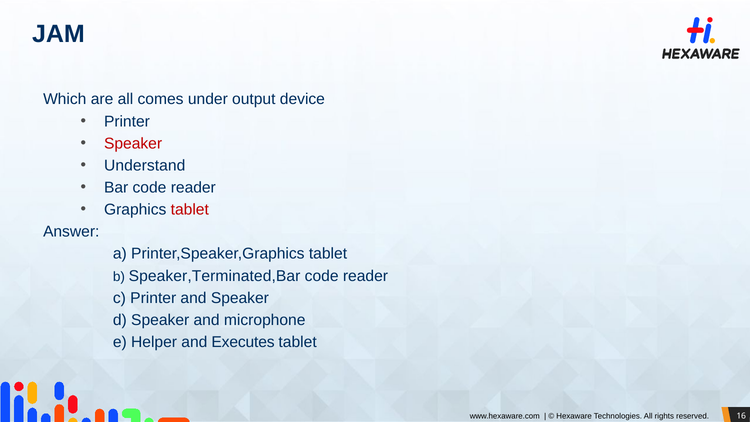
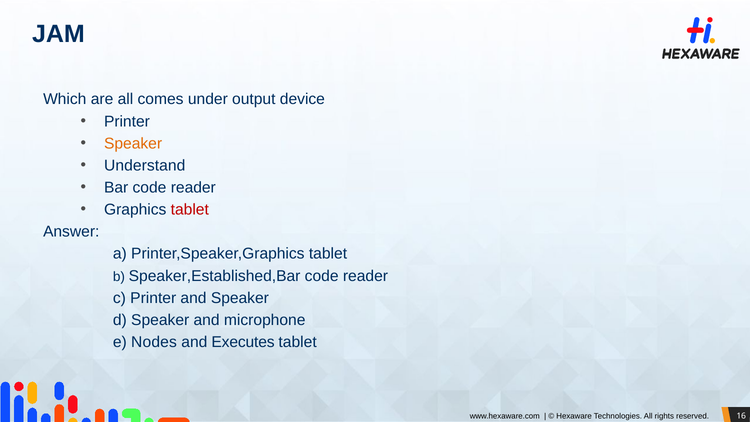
Speaker colour: red -> orange (133, 144)
Speaker,Terminated,Bar: Speaker,Terminated,Bar -> Speaker,Established,Bar (215, 276)
Helper: Helper -> Nodes (154, 342)
